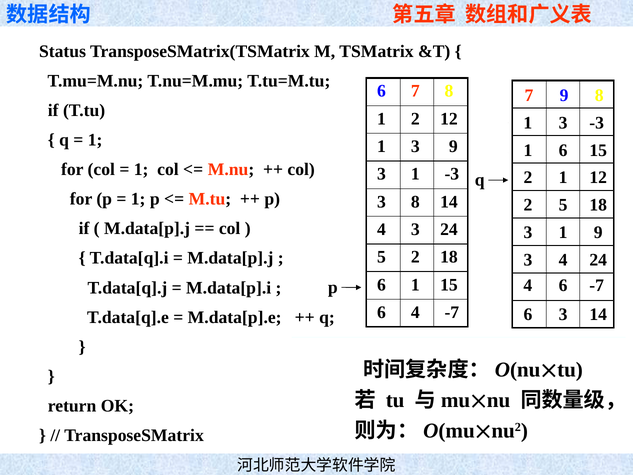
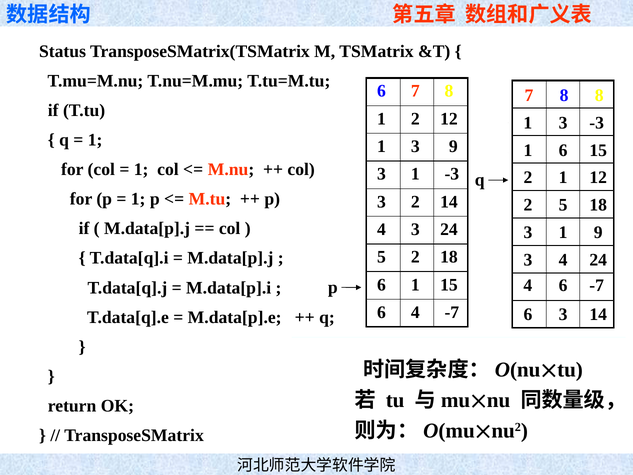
9: 9 -> 8 (564, 95)
3 8: 8 -> 2 (415, 202)
